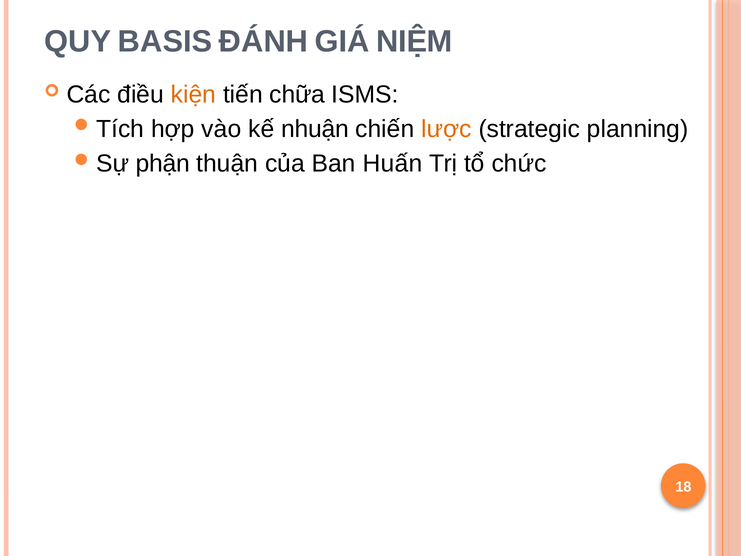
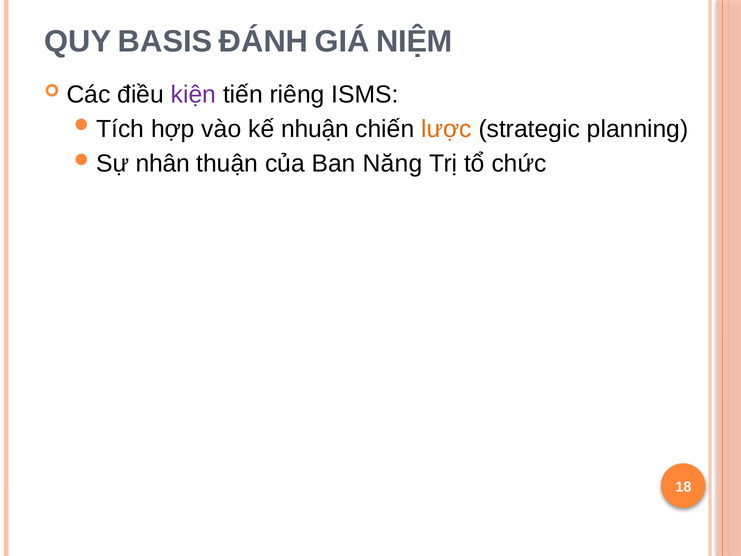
kiện colour: orange -> purple (193, 94)
chữa: chữa -> riêng (297, 94)
phận: phận -> nhân (163, 163)
Huấn: Huấn -> Năng (393, 163)
